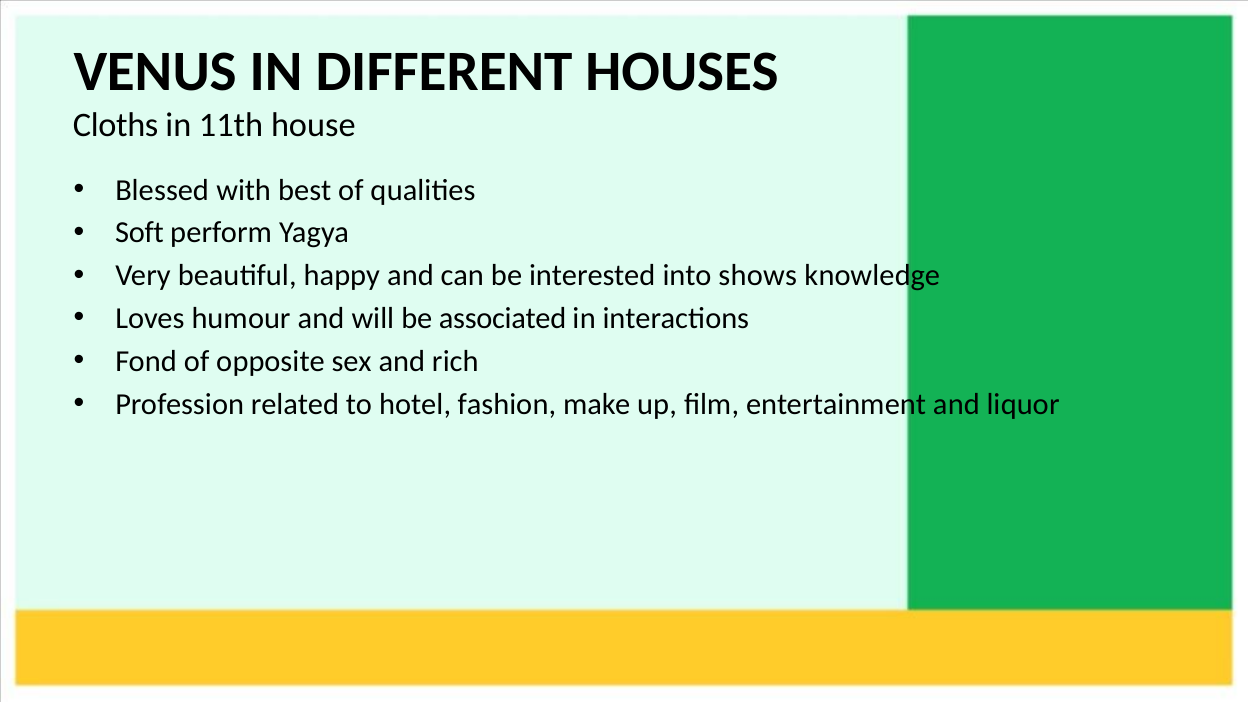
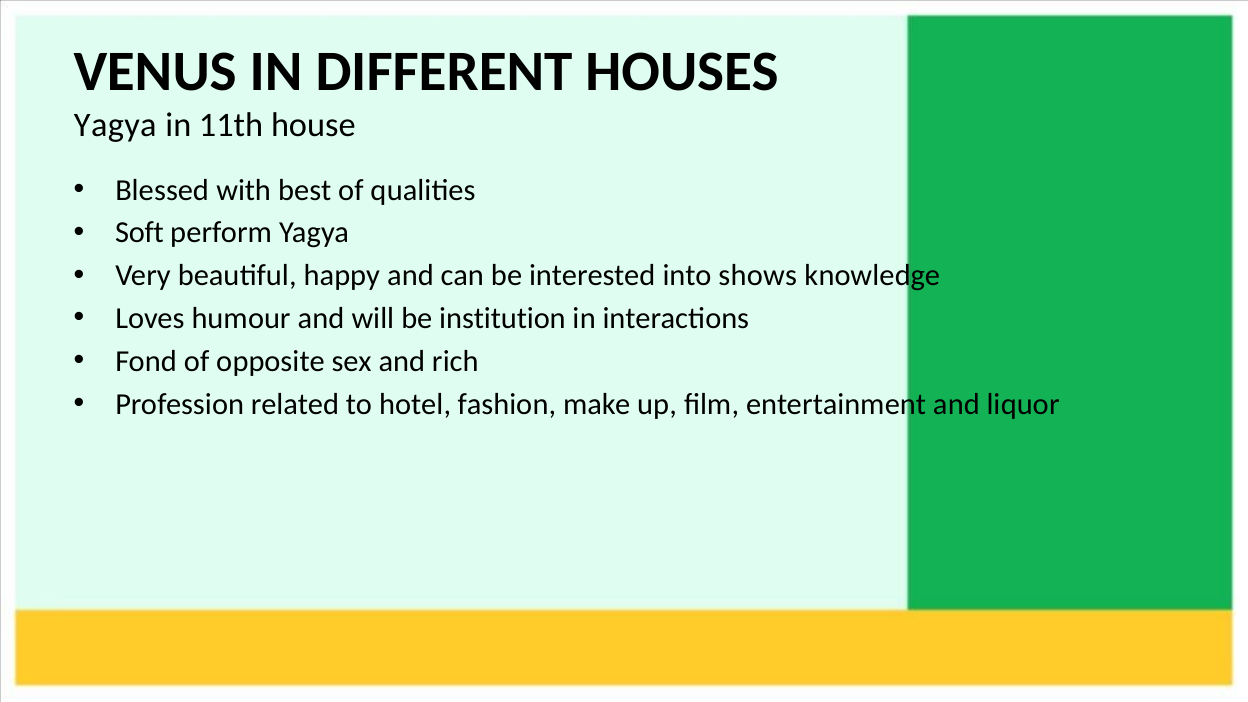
Cloths: Cloths -> Yagya (115, 125)
associated: associated -> institution (502, 319)
